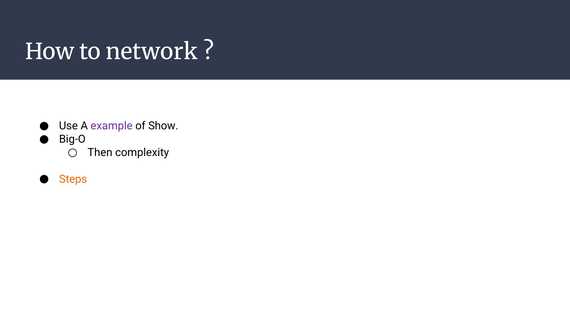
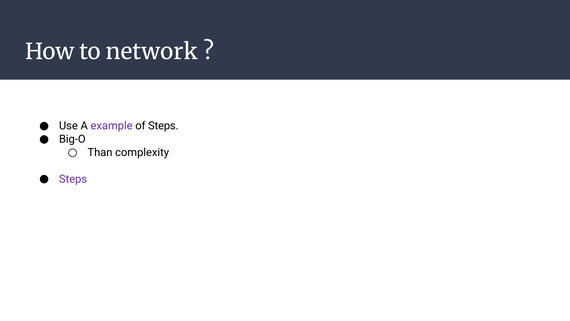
of Show: Show -> Steps (163, 126)
Then: Then -> Than (100, 152)
Steps colour: orange -> purple (73, 179)
